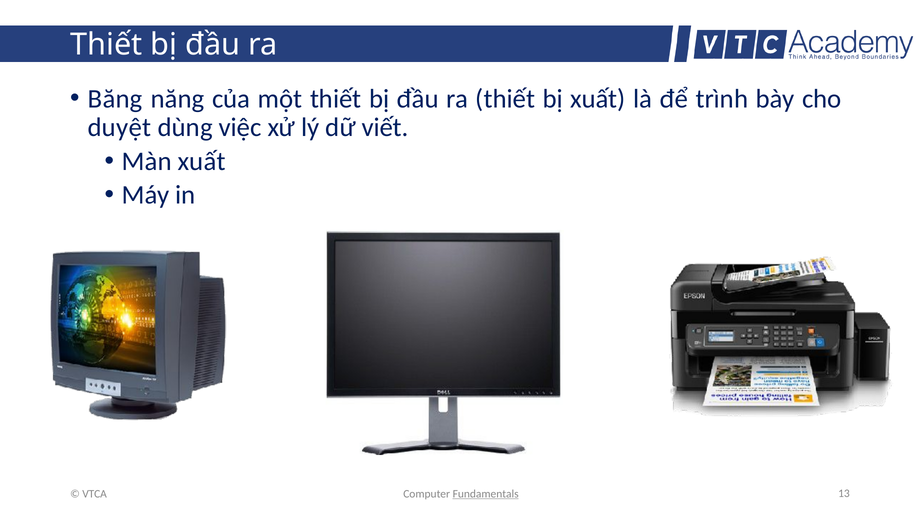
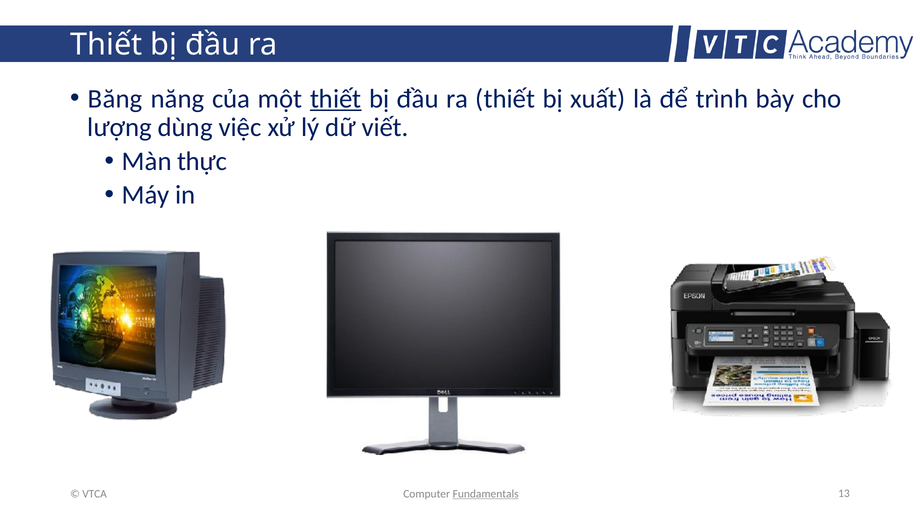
thiết underline: none -> present (336, 99)
duyệt: duyệt -> lượng (120, 128)
Màn xuất: xuất -> thực (202, 161)
